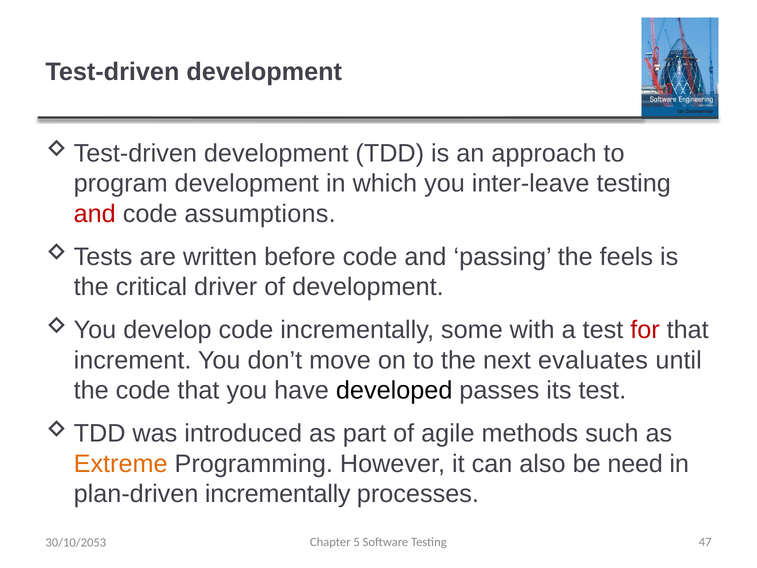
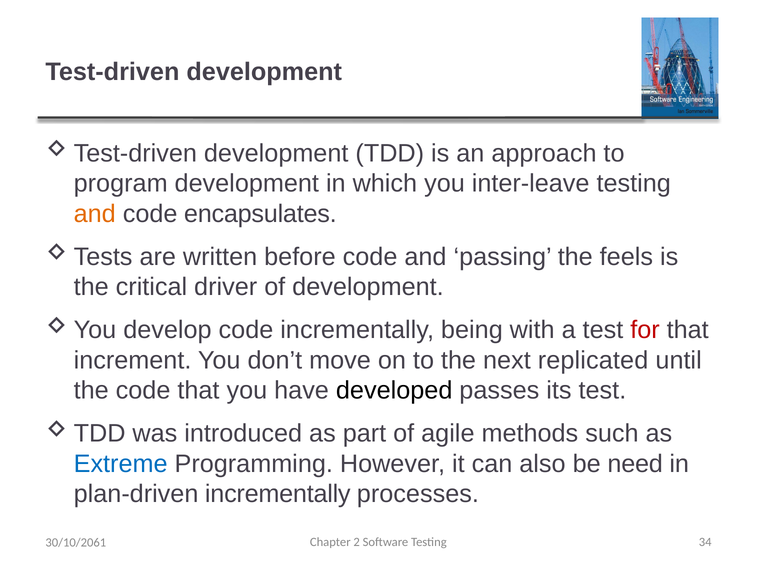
and colour: red -> orange (95, 214)
assumptions: assumptions -> encapsulates (260, 214)
some: some -> being (472, 330)
evaluates: evaluates -> replicated (593, 360)
Extreme colour: orange -> blue (121, 464)
5: 5 -> 2 (357, 542)
47: 47 -> 34 (705, 542)
30/10/2053: 30/10/2053 -> 30/10/2061 (76, 542)
